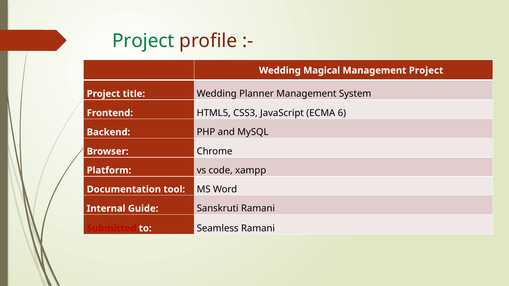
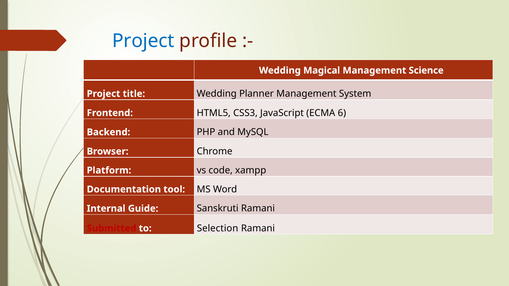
Project colour: green -> blue (143, 41)
Management Project: Project -> Science (426, 71)
Seamless: Seamless -> Selection (218, 229)
